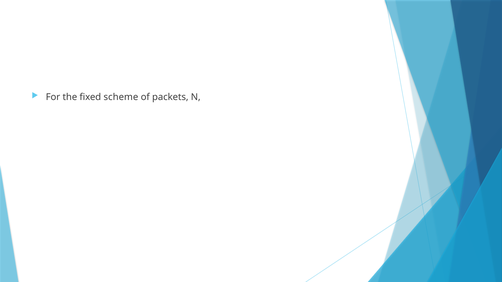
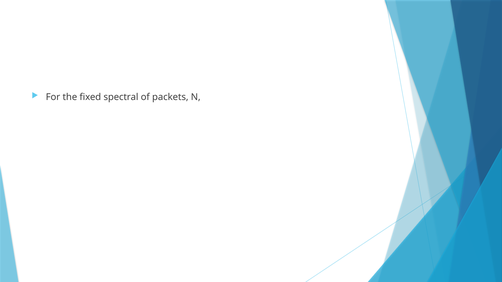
scheme: scheme -> spectral (121, 97)
